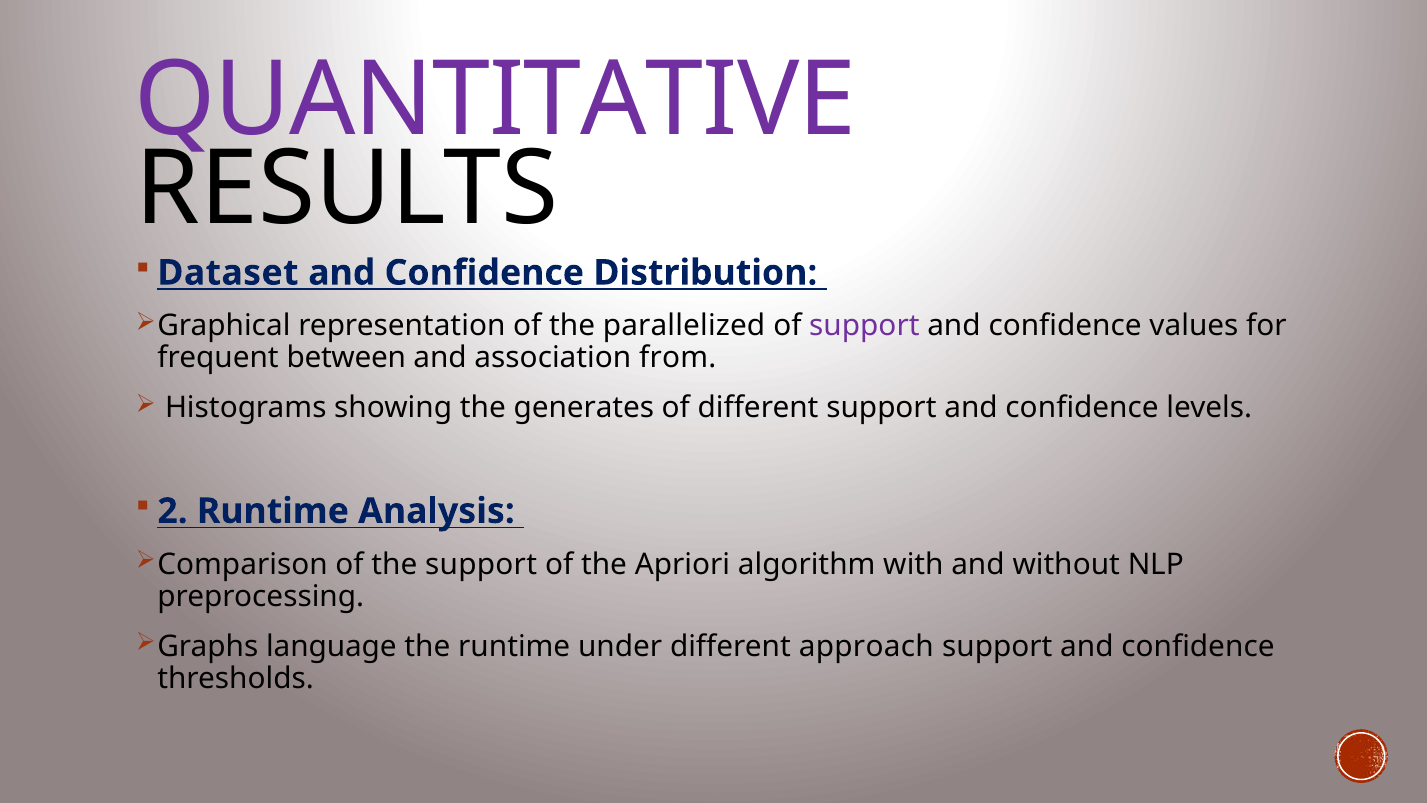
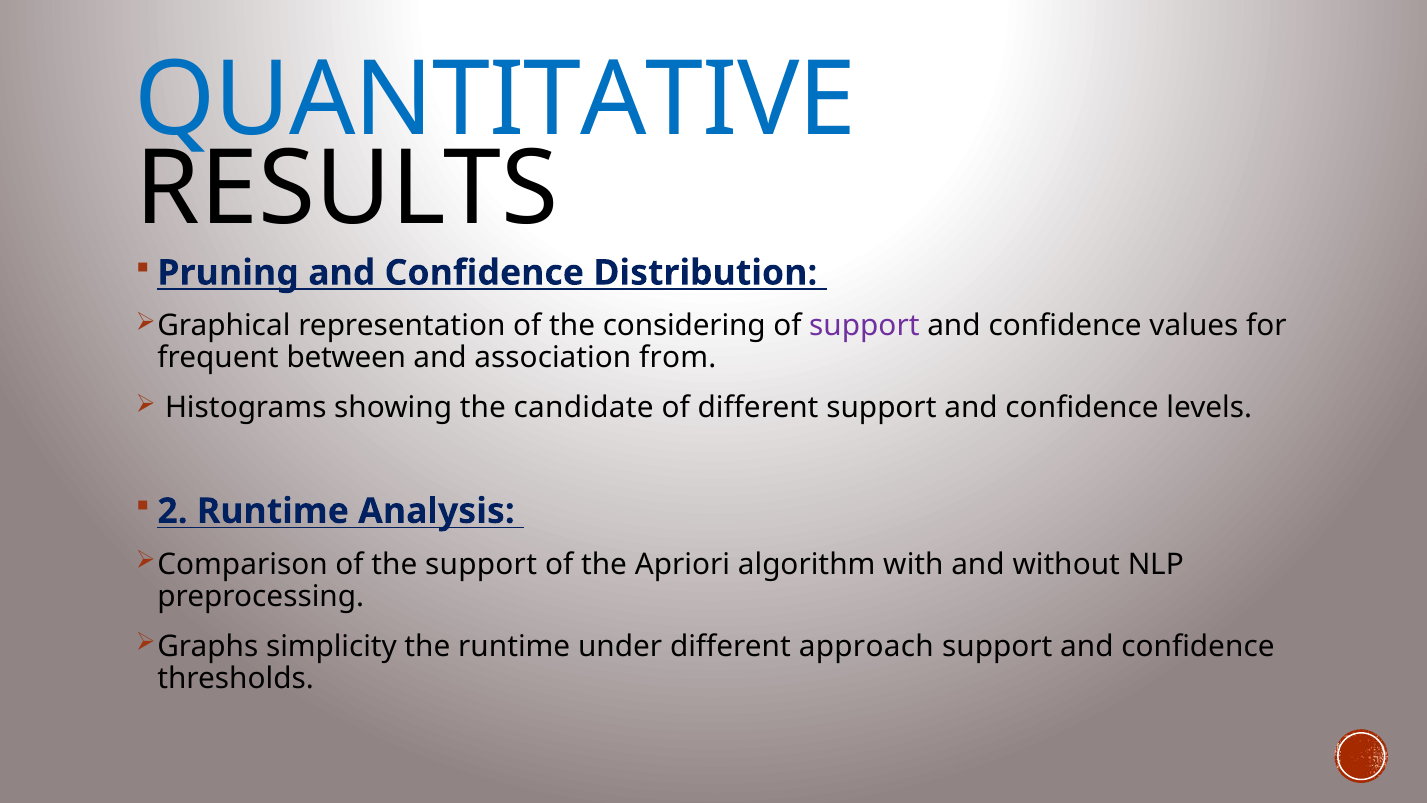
QUANTITATIVE colour: purple -> blue (495, 100)
Dataset: Dataset -> Pruning (228, 273)
parallelized: parallelized -> considering (684, 326)
generates: generates -> candidate (584, 408)
language: language -> simplicity (331, 646)
